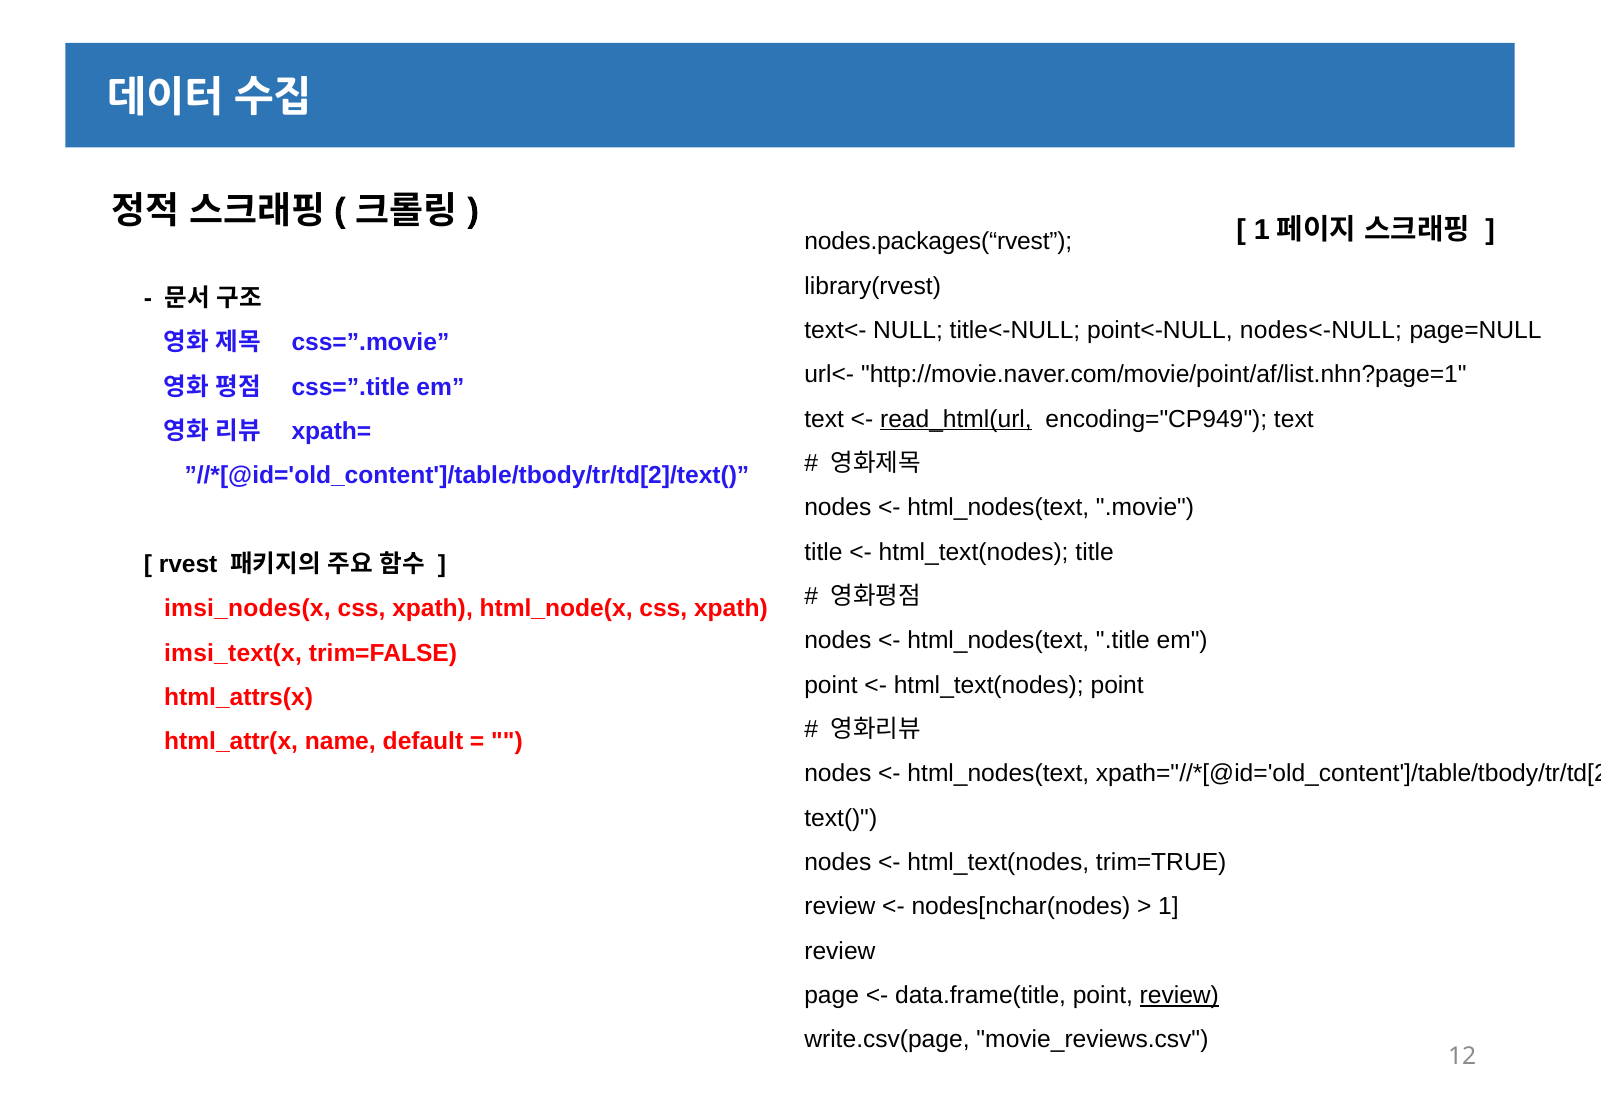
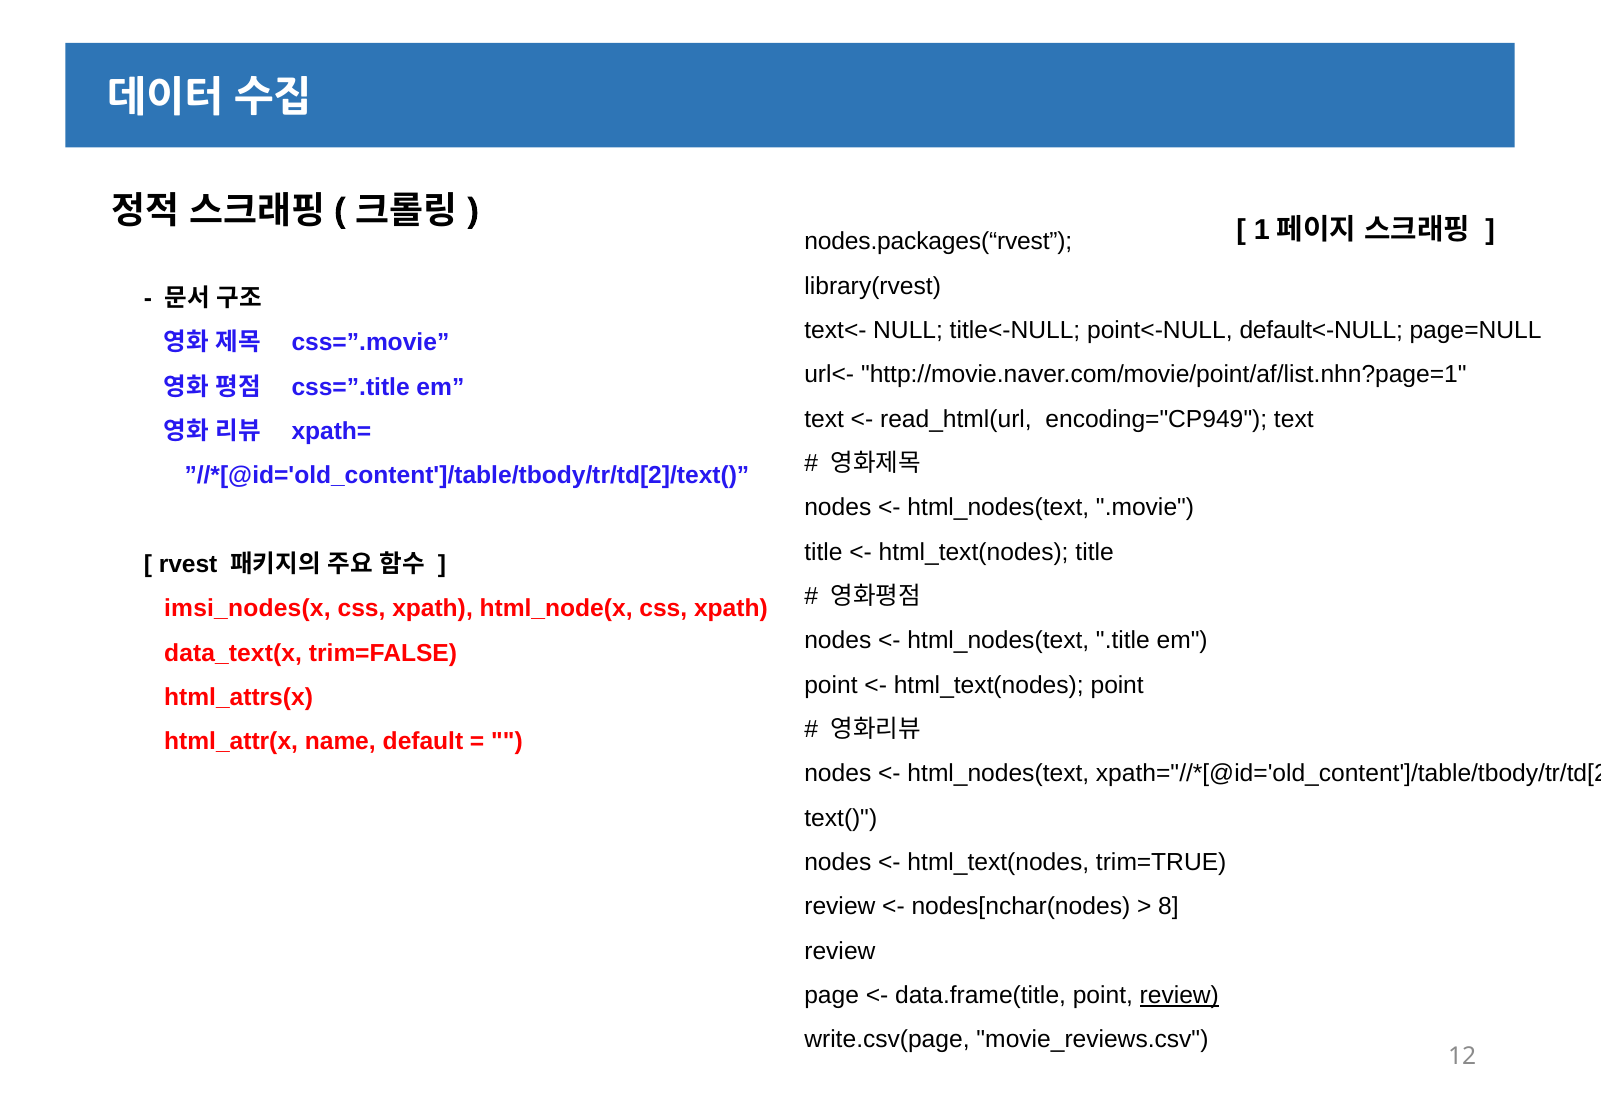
nodes<-NULL: nodes<-NULL -> default<-NULL (1321, 331)
read_html(url underline: present -> none (956, 419)
imsi_text(x: imsi_text(x -> data_text(x (233, 653)
1: 1 -> 8 (1168, 907)
